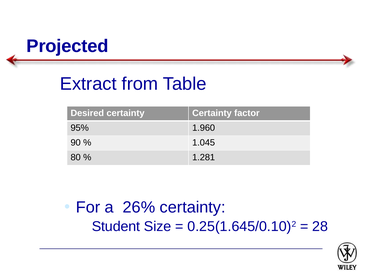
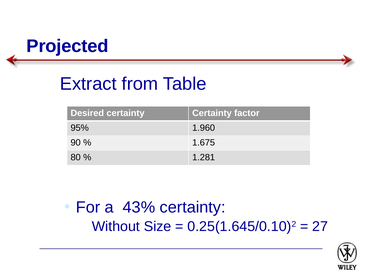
1.045: 1.045 -> 1.675 (204, 143)
26%: 26% -> 43% (139, 208)
Student: Student -> Without (116, 227)
28: 28 -> 27 (320, 227)
